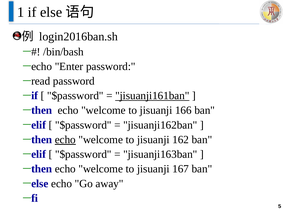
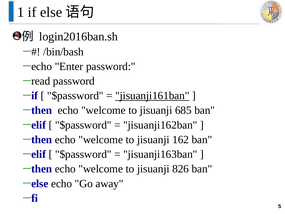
166: 166 -> 685 (183, 110)
echo underline: present -> none (65, 139)
167: 167 -> 826 (181, 169)
